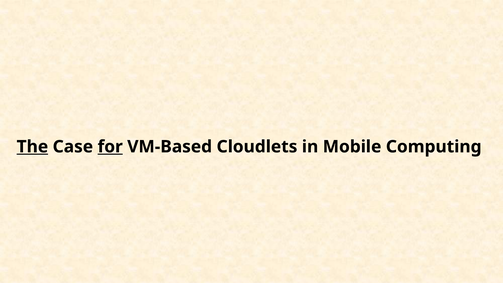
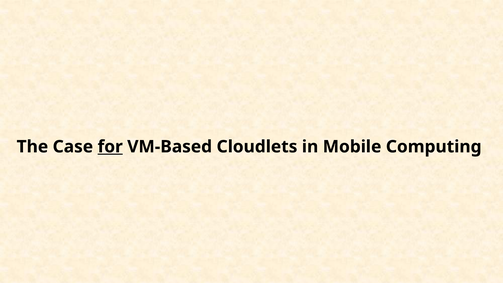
The underline: present -> none (32, 147)
